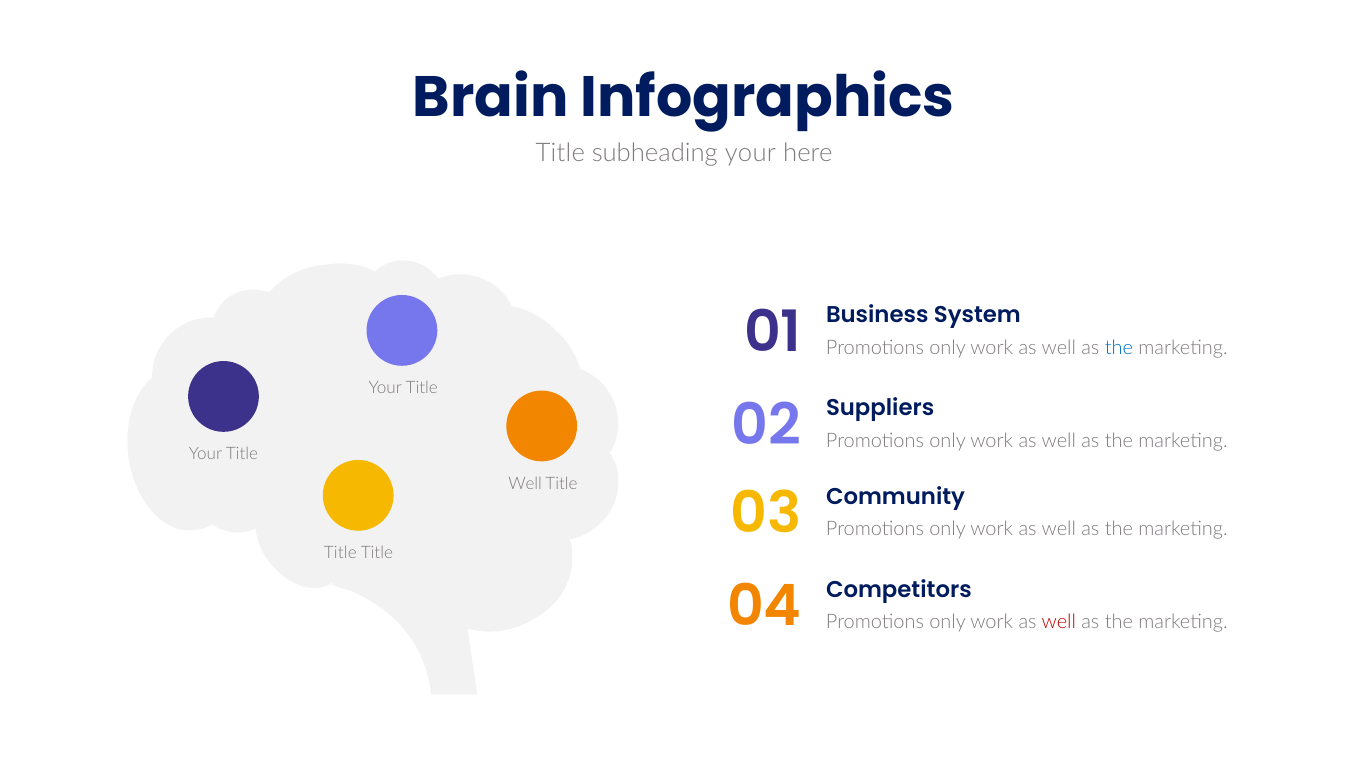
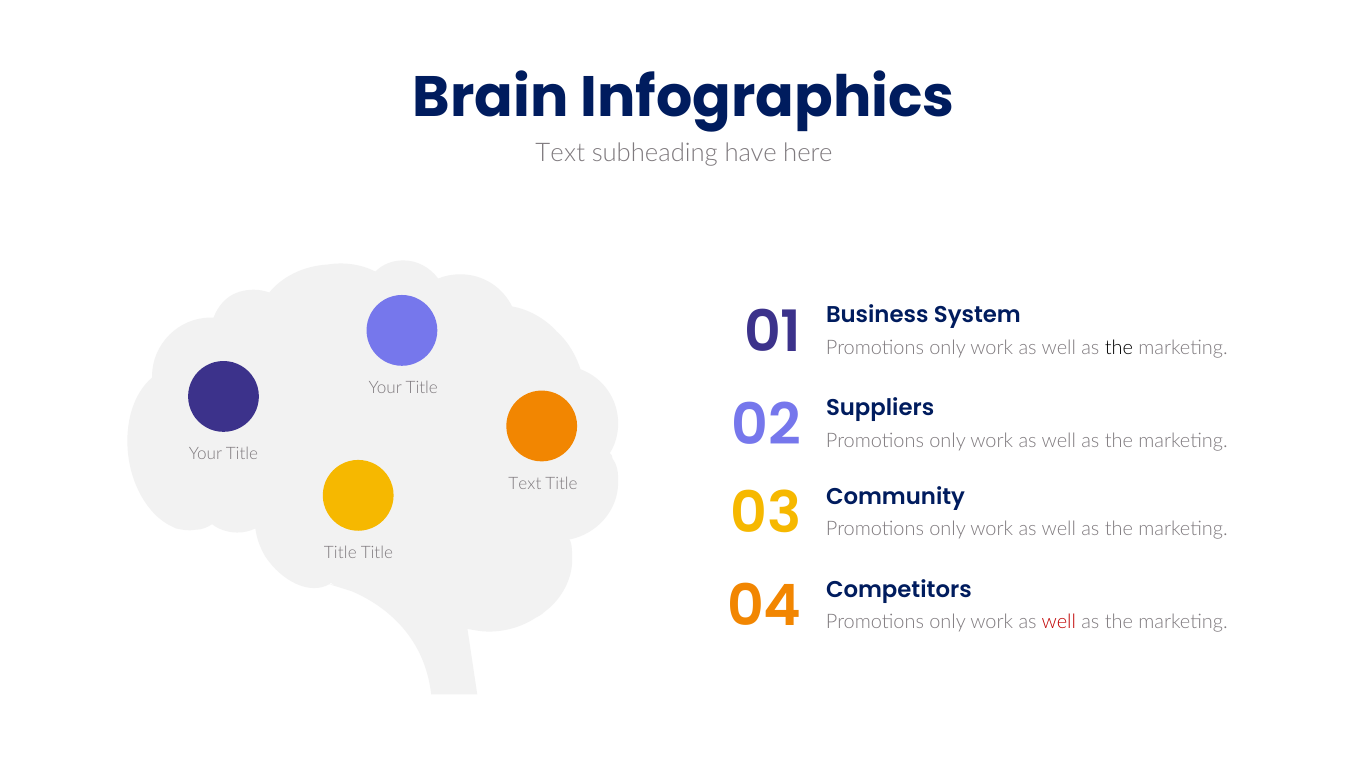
Title: Title -> Text (560, 153)
subheading your: your -> have (751, 153)
the colour: blue -> black (1119, 347)
Well: Well -> Text (525, 484)
